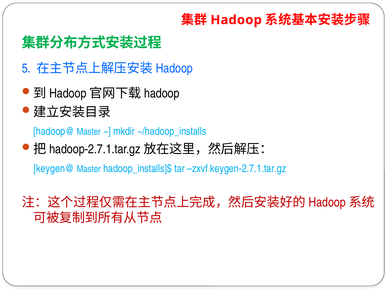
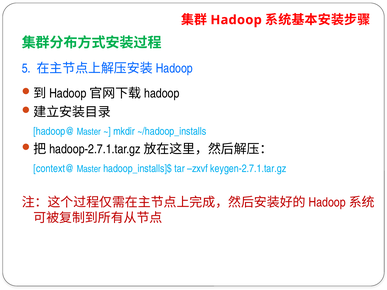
keygen@: keygen@ -> context@ (54, 169)
